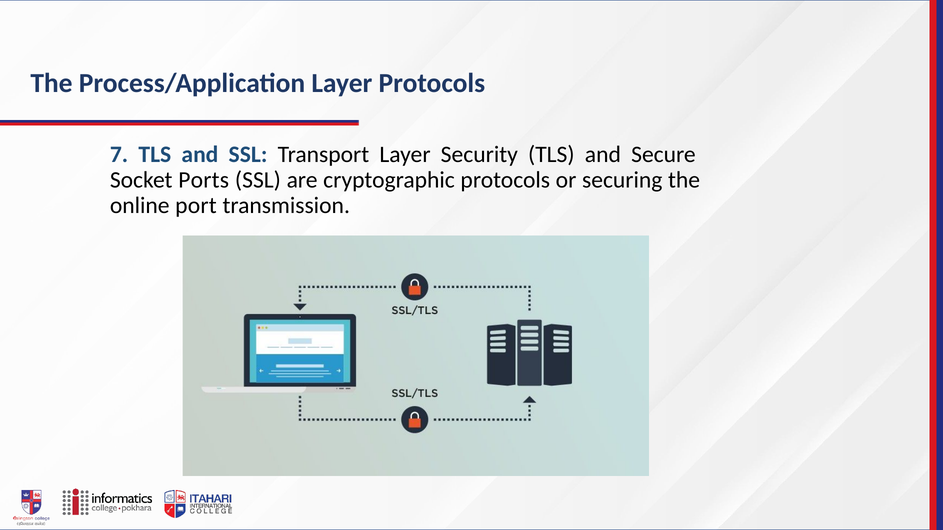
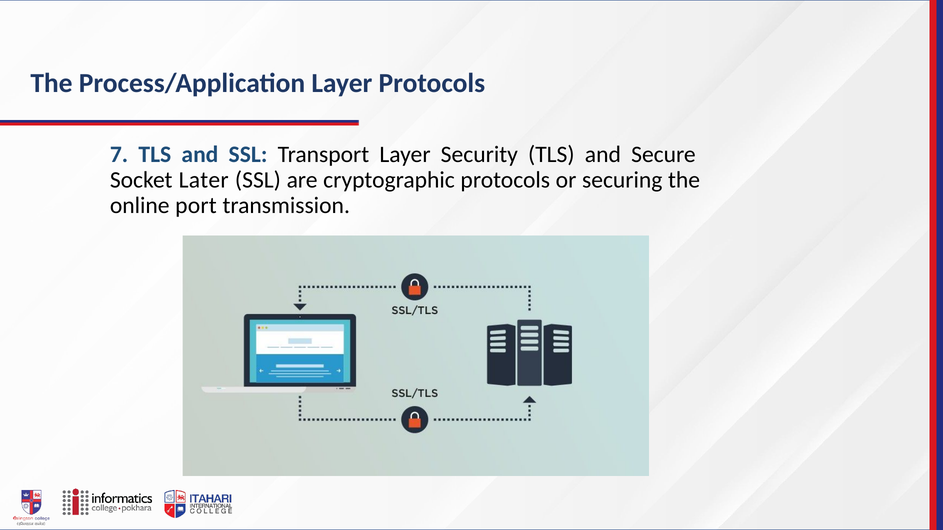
Ports: Ports -> Later (204, 180)
